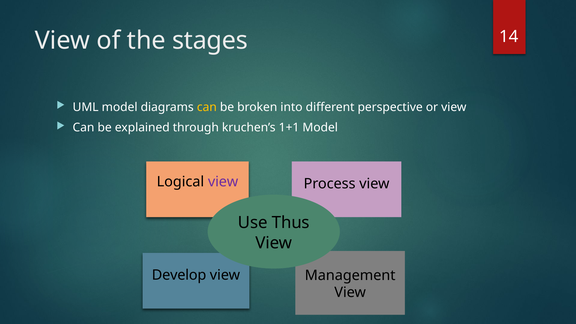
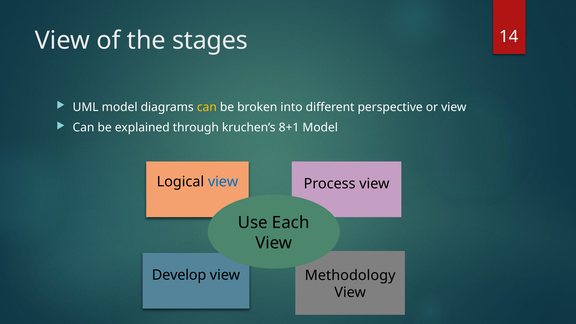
1+1: 1+1 -> 8+1 (289, 128)
view colour: purple -> blue (223, 182)
Thus: Thus -> Each (291, 223)
Management: Management -> Methodology (350, 275)
